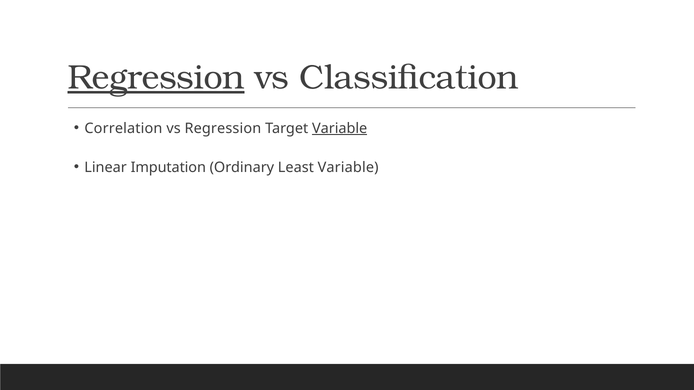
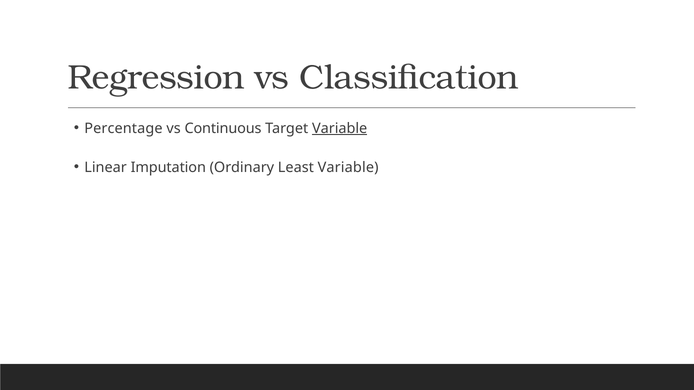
Regression underline: present -> none (156, 78)
Correlation: Correlation -> Percentage (123, 129)
vs Regression: Regression -> Continuous (223, 129)
